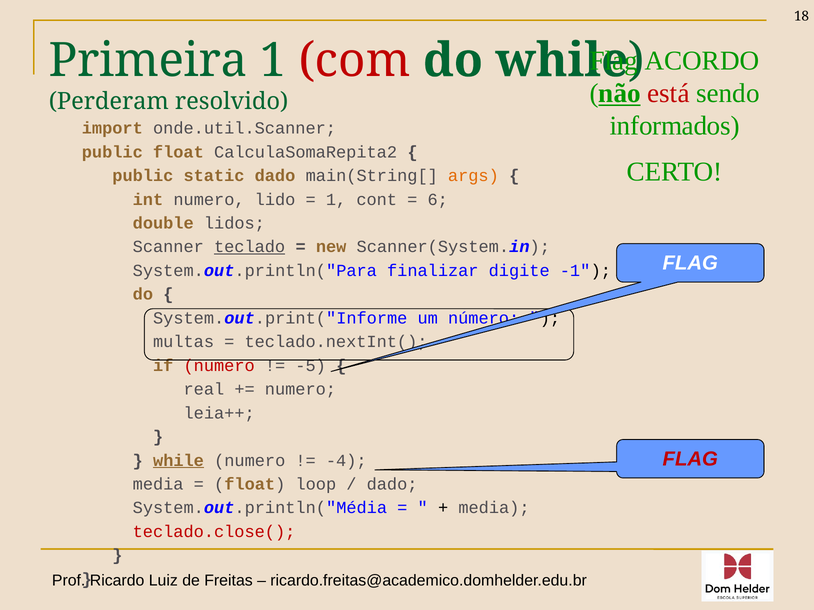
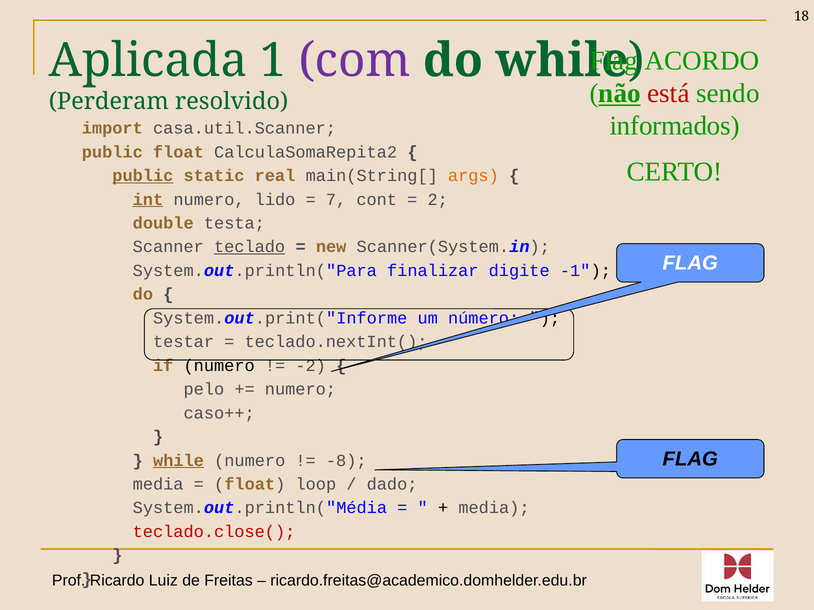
Primeira: Primeira -> Aplicada (148, 61)
com colour: red -> purple (355, 61)
onde.util.Scanner: onde.util.Scanner -> casa.util.Scanner (245, 128)
public underline: none -> present (143, 176)
static dado: dado -> real (275, 176)
int underline: none -> present (148, 200)
1: 1 -> 7 (336, 200)
6: 6 -> 2 (438, 200)
lidos: lidos -> testa (234, 223)
multas: multas -> testar (184, 342)
numero colour: red -> black (219, 366)
-5: -5 -> -2 (311, 366)
real: real -> pelo (204, 390)
leia++: leia++ -> caso++ (219, 413)
FLAG colour: red -> black (690, 459)
-4: -4 -> -8 (346, 461)
